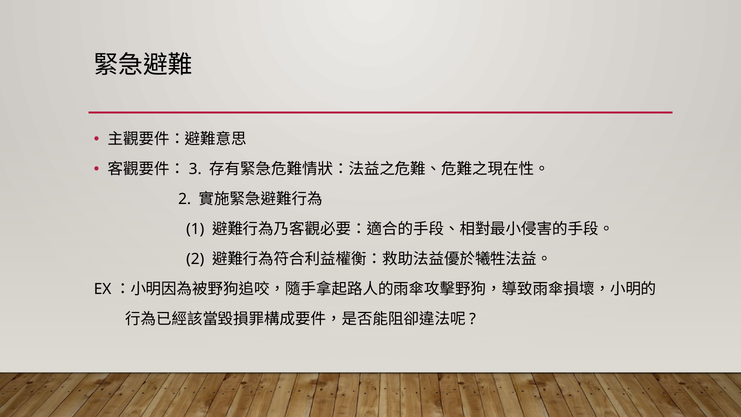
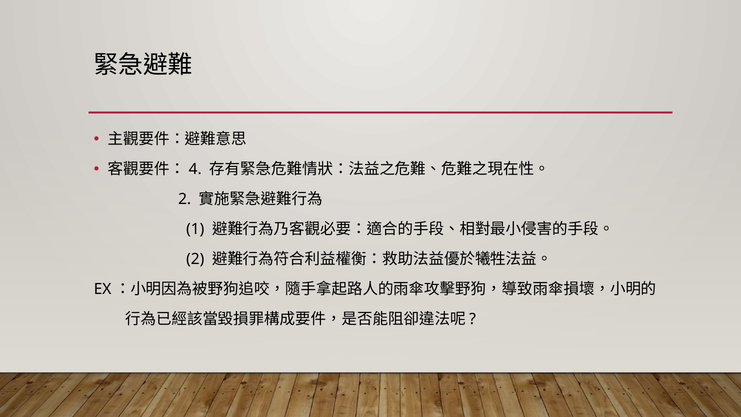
3: 3 -> 4 (195, 169)
